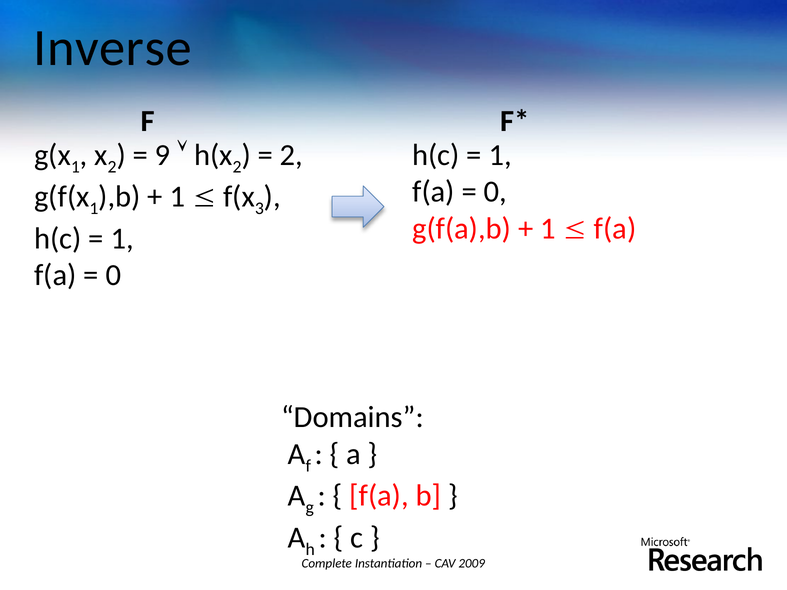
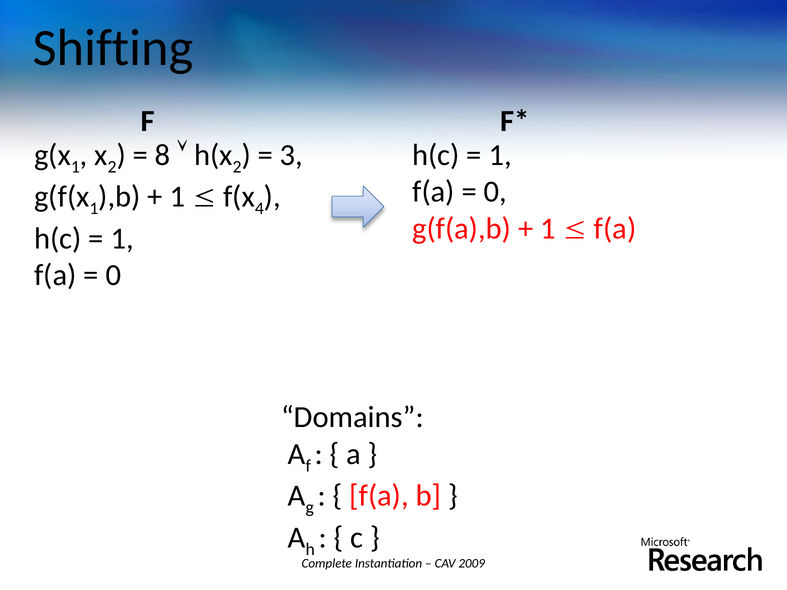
Inverse: Inverse -> Shifting (113, 48)
9: 9 -> 8 (163, 155)
2: 2 -> 3 (291, 155)
3: 3 -> 4 (259, 209)
